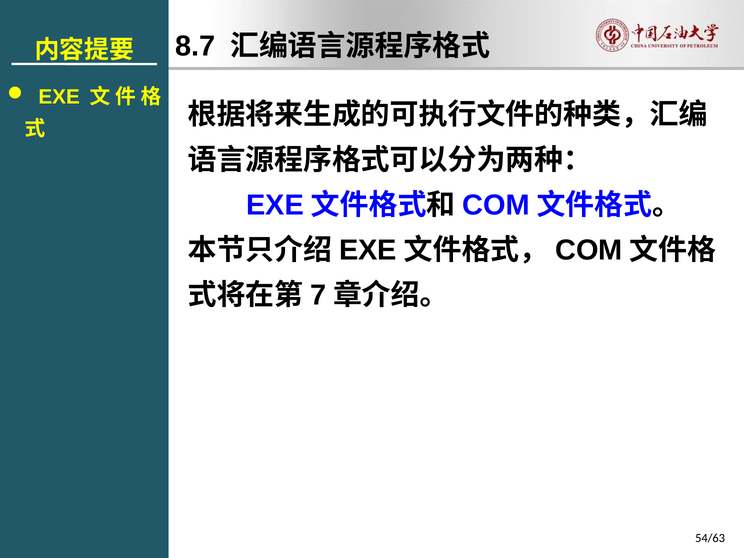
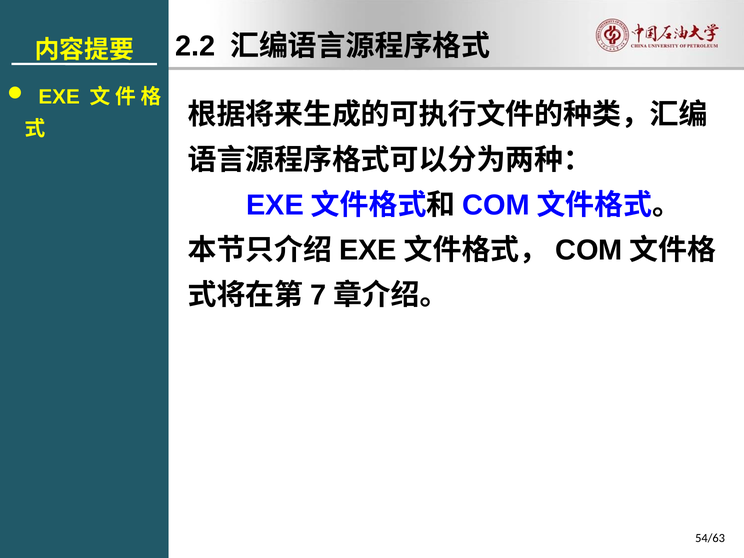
8.7: 8.7 -> 2.2 (195, 46)
